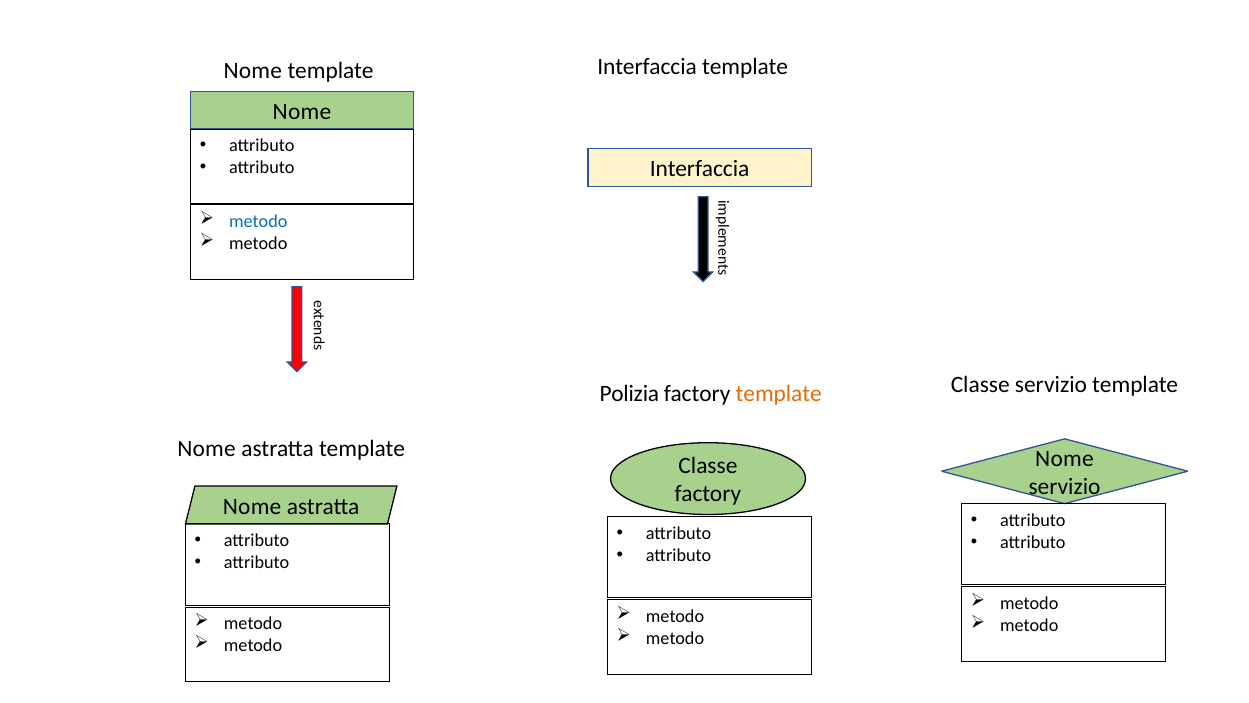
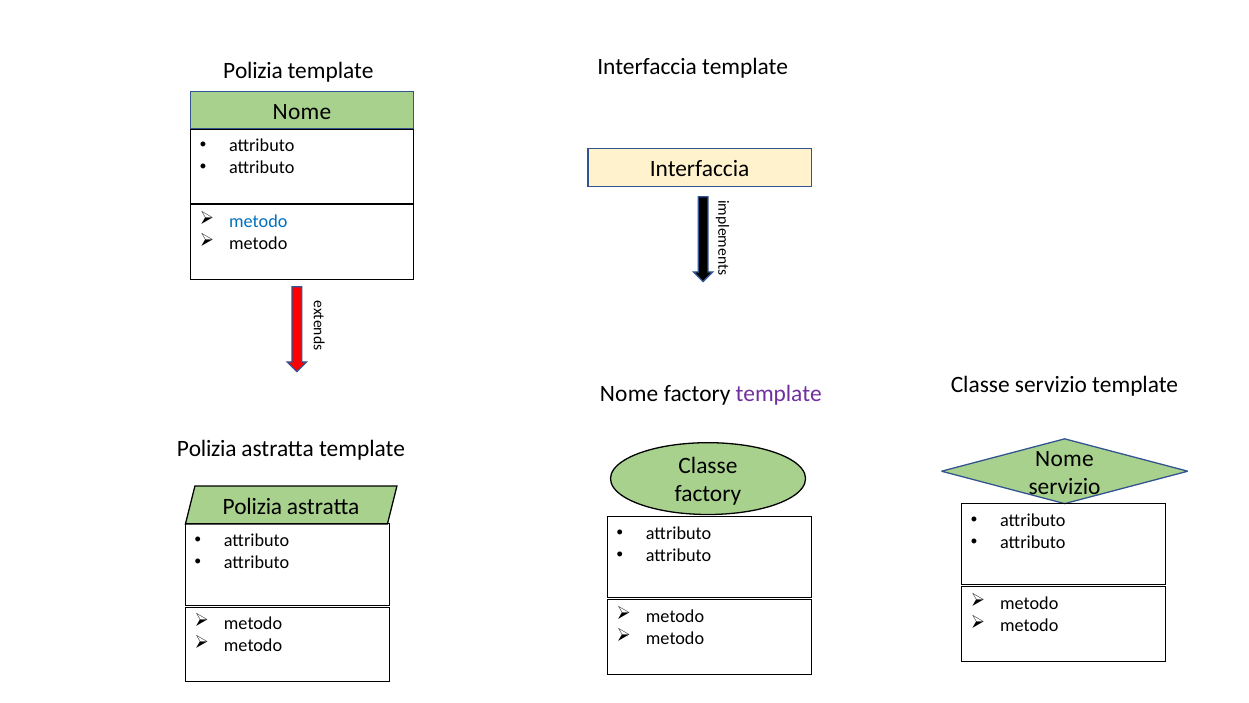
Nome: Nome -> Polizia (253, 71)
Polizia: Polizia -> Nome (629, 393)
template colour: orange -> purple (779, 393)
Nome: Nome -> Polizia (207, 449)
Nome: Nome -> Polizia (252, 506)
